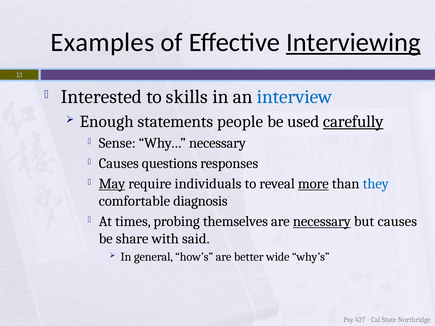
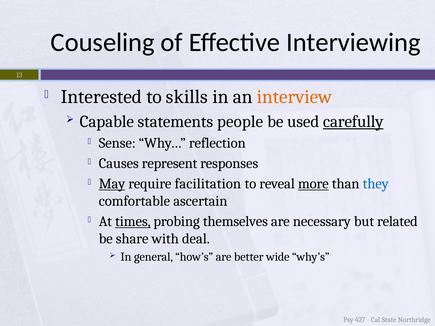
Examples: Examples -> Couseling (103, 43)
Interviewing underline: present -> none (353, 43)
interview colour: blue -> orange (295, 97)
Enough: Enough -> Capable (107, 122)
Why… necessary: necessary -> reflection (217, 143)
questions: questions -> represent (170, 164)
individuals: individuals -> facilitation (208, 184)
diagnosis: diagnosis -> ascertain (200, 201)
times underline: none -> present (133, 222)
necessary underline: present -> none (322, 222)
but causes: causes -> related (397, 222)
said: said -> deal (196, 239)
